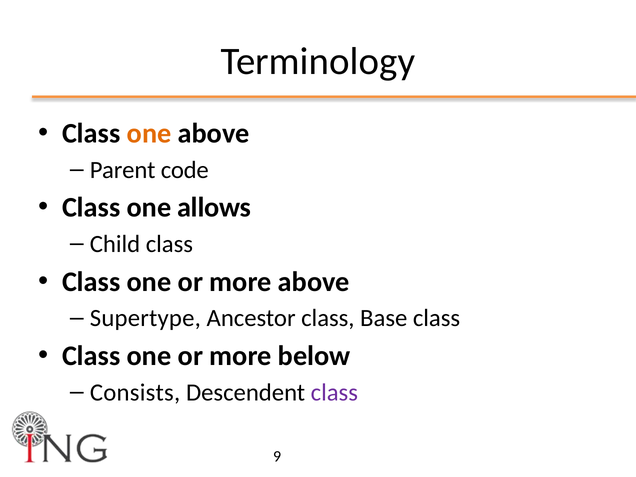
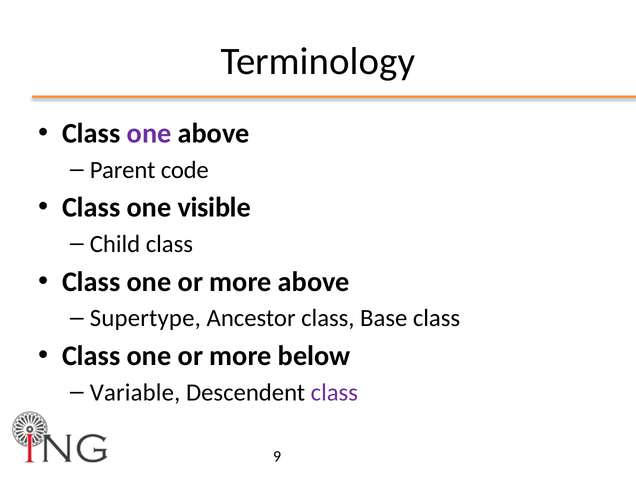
one colour: orange -> purple (149, 133)
allows: allows -> visible (214, 208)
Consists: Consists -> Variable (135, 392)
